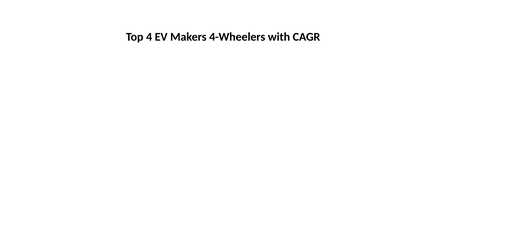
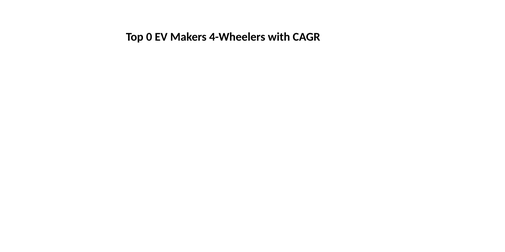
4: 4 -> 0 (149, 37)
